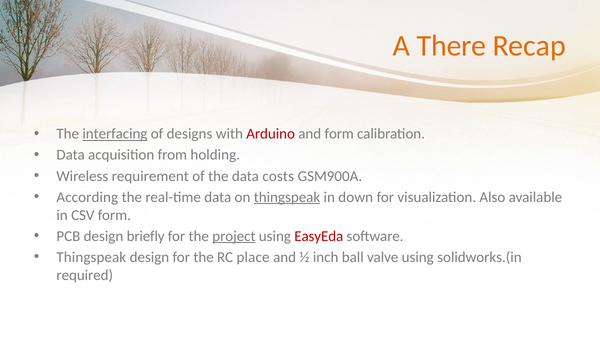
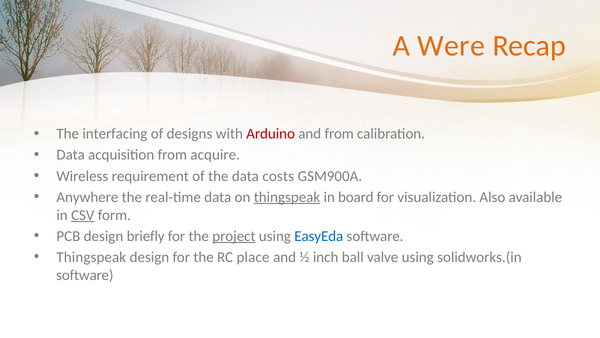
There: There -> Were (451, 46)
interfacing underline: present -> none (115, 134)
and form: form -> from (339, 134)
holding: holding -> acquire (215, 155)
According: According -> Anywhere (87, 197)
down: down -> board (356, 197)
CSV underline: none -> present (83, 215)
EasyEda colour: red -> blue (319, 236)
required: required -> software (85, 275)
